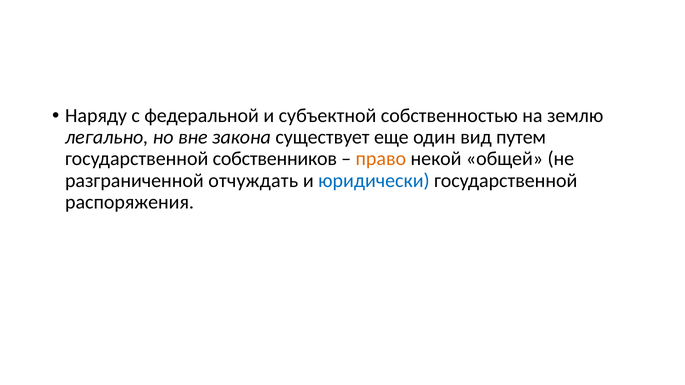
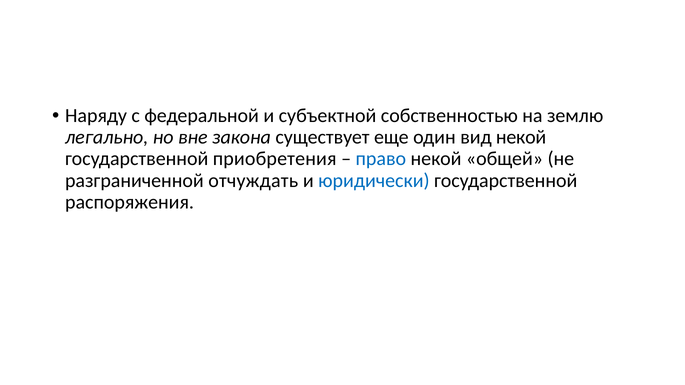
вид путем: путем -> некой (521, 137)
собственников: собственников -> приобретения (275, 159)
право colour: orange -> blue (381, 159)
